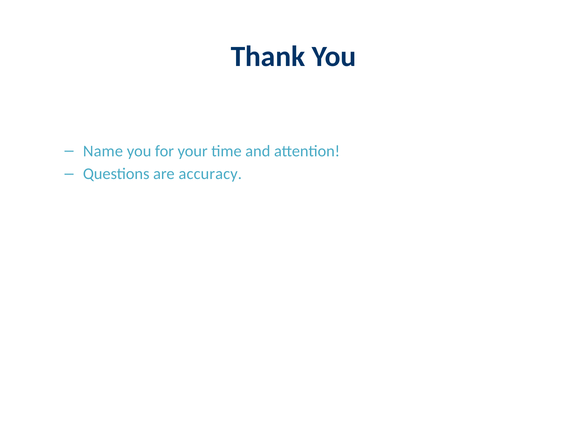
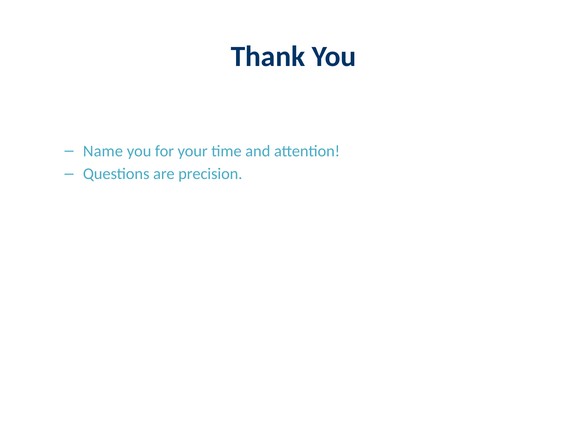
accuracy: accuracy -> precision (210, 174)
